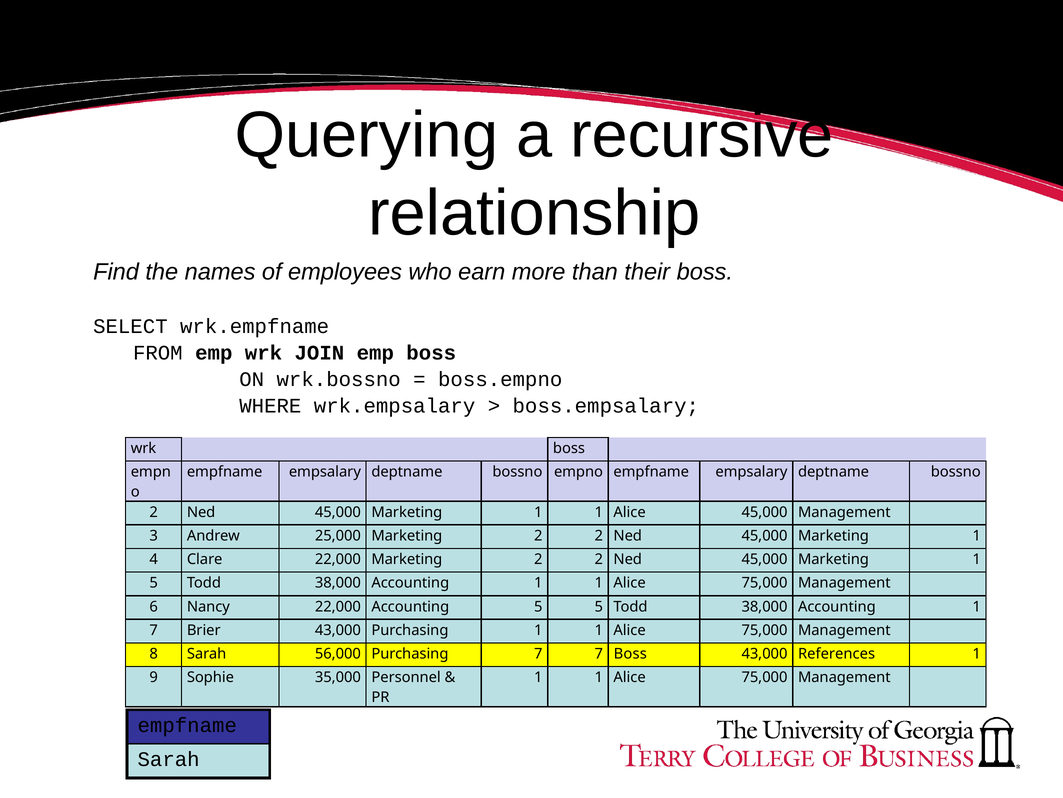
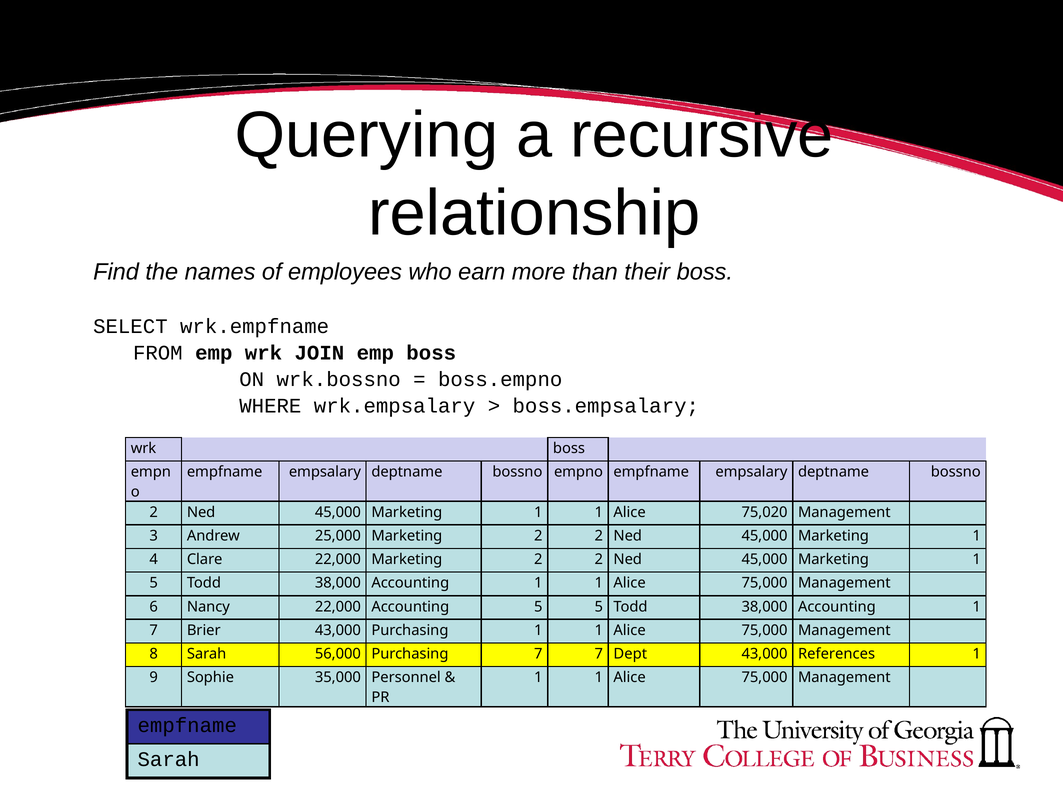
Alice 45,000: 45,000 -> 75,020 (765, 512)
7 Boss: Boss -> Dept (630, 653)
